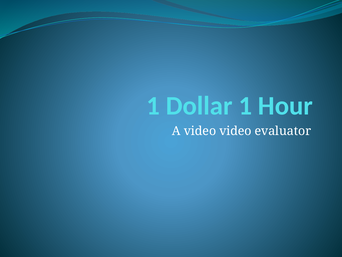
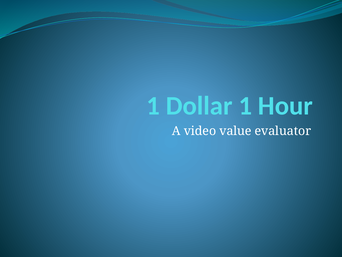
video video: video -> value (235, 131)
